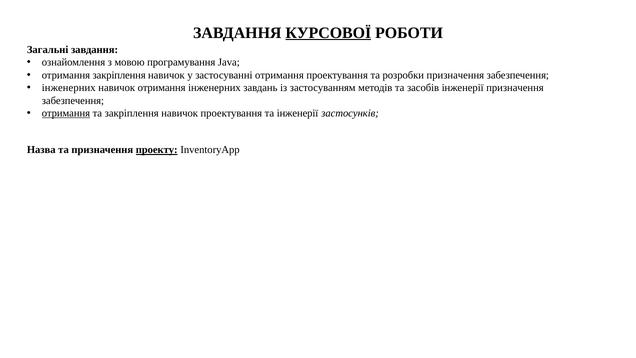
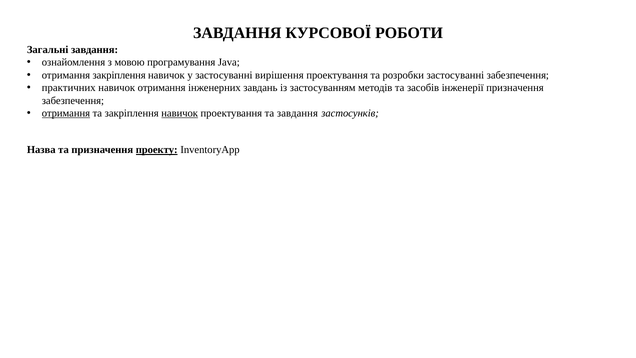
КУРСОВОЇ underline: present -> none (328, 33)
застосуванні отримання: отримання -> вирішення (279, 75)
розробки призначення: призначення -> застосуванні (455, 75)
інженерних: інженерних -> практичних (69, 88)
навичок underline: none -> present (180, 113)
та інженерії: інженерії -> завдання (297, 113)
